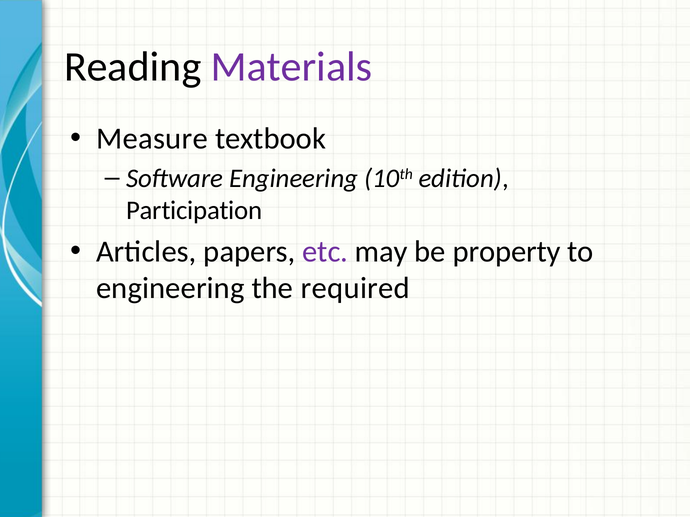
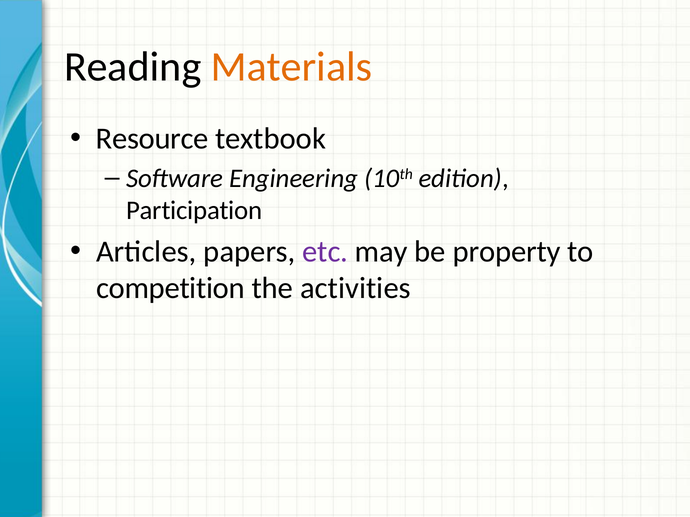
Materials colour: purple -> orange (292, 67)
Measure: Measure -> Resource (152, 139)
engineering: engineering -> competition (170, 289)
required: required -> activities (355, 289)
